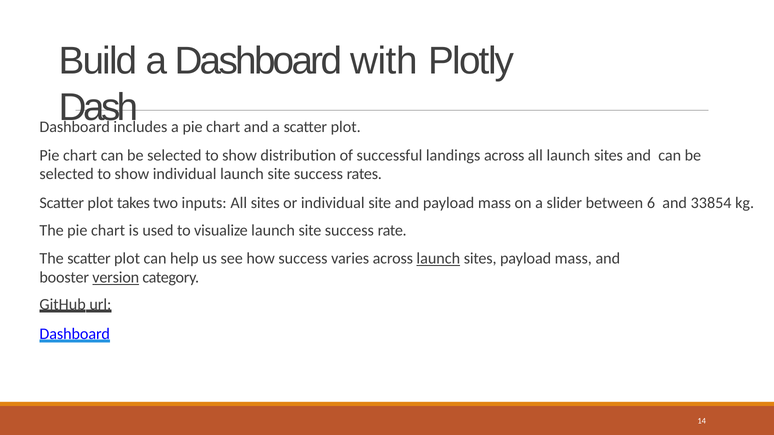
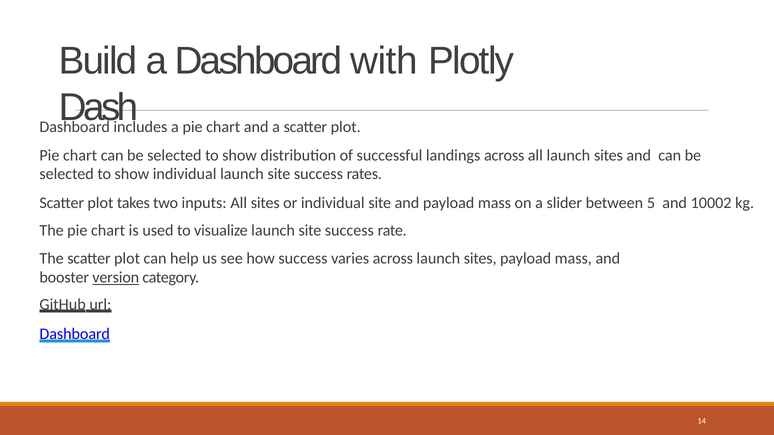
6: 6 -> 5 (651, 203)
33854: 33854 -> 10002 (711, 203)
launch underline: present -> none (438, 259)
